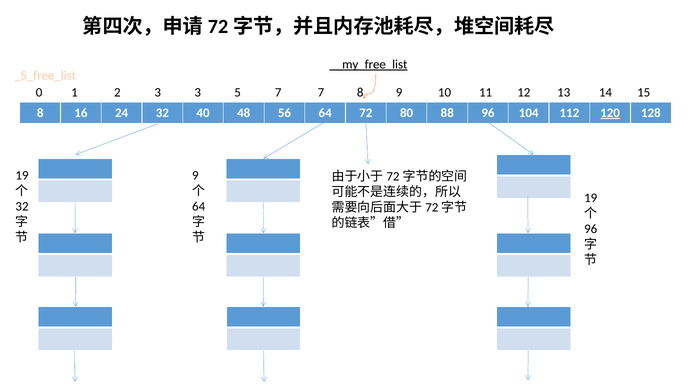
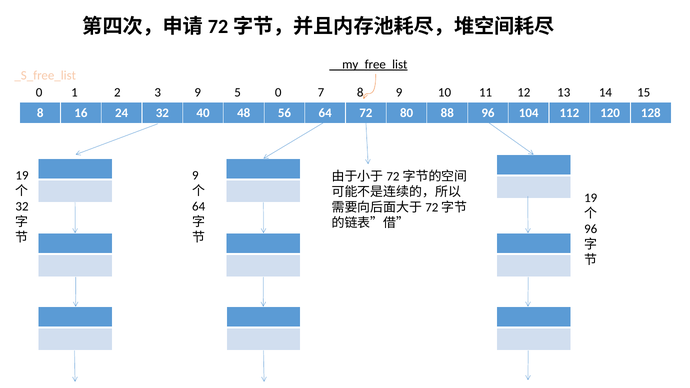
3 3: 3 -> 9 (198, 93)
5 7: 7 -> 0 (278, 93)
120 underline: present -> none (610, 113)
